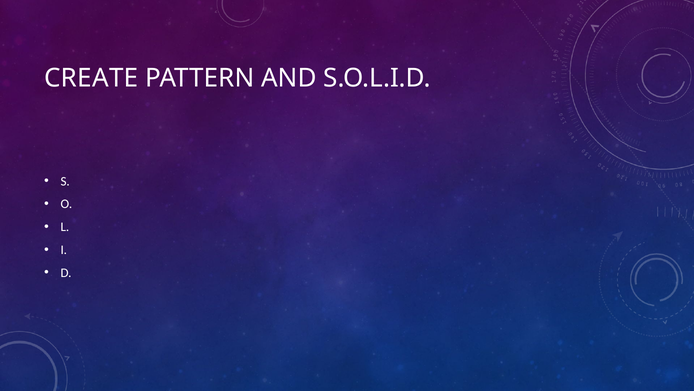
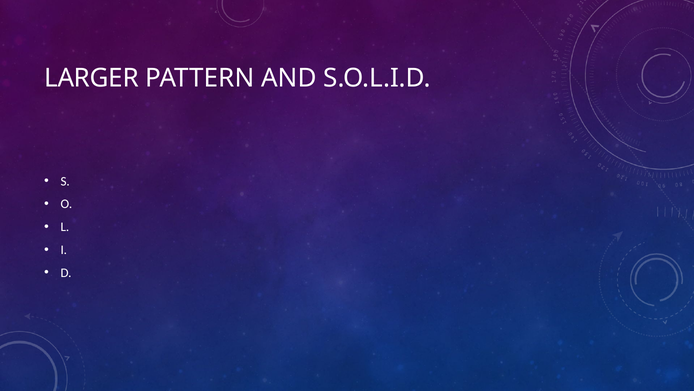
CREATE: CREATE -> LARGER (92, 78)
